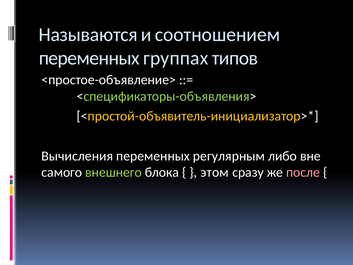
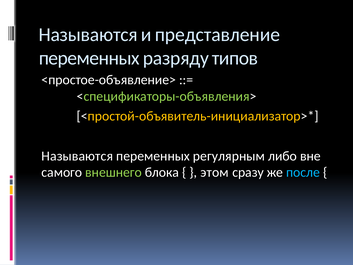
соотношением: соотношением -> представление (217, 35)
группах: группах -> разряду (176, 58)
Вычисления: Вычисления -> Называются (77, 156)
после colour: pink -> light blue (303, 172)
